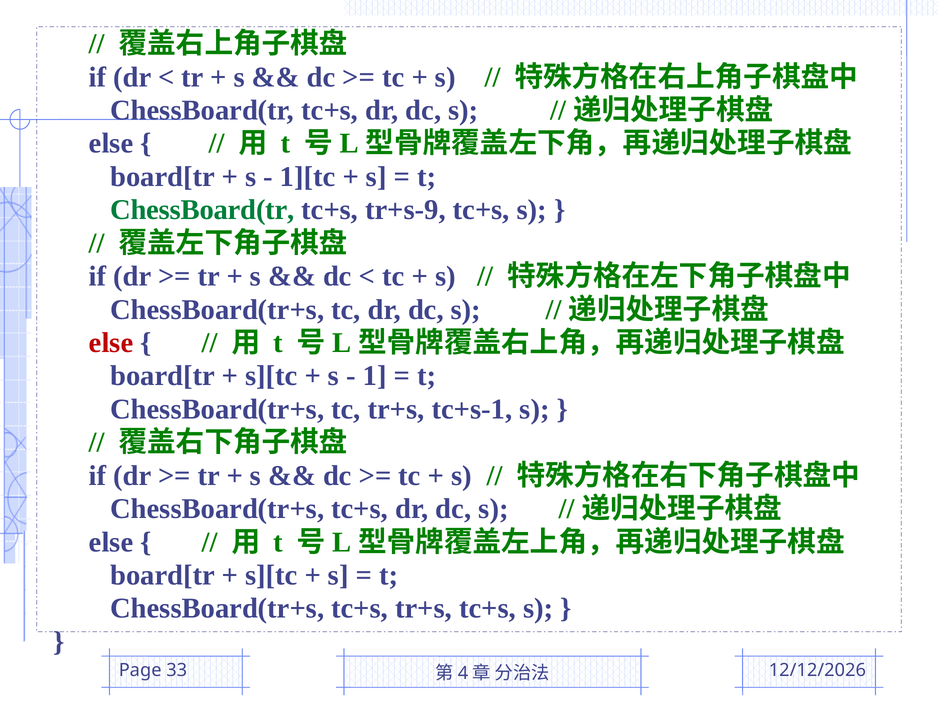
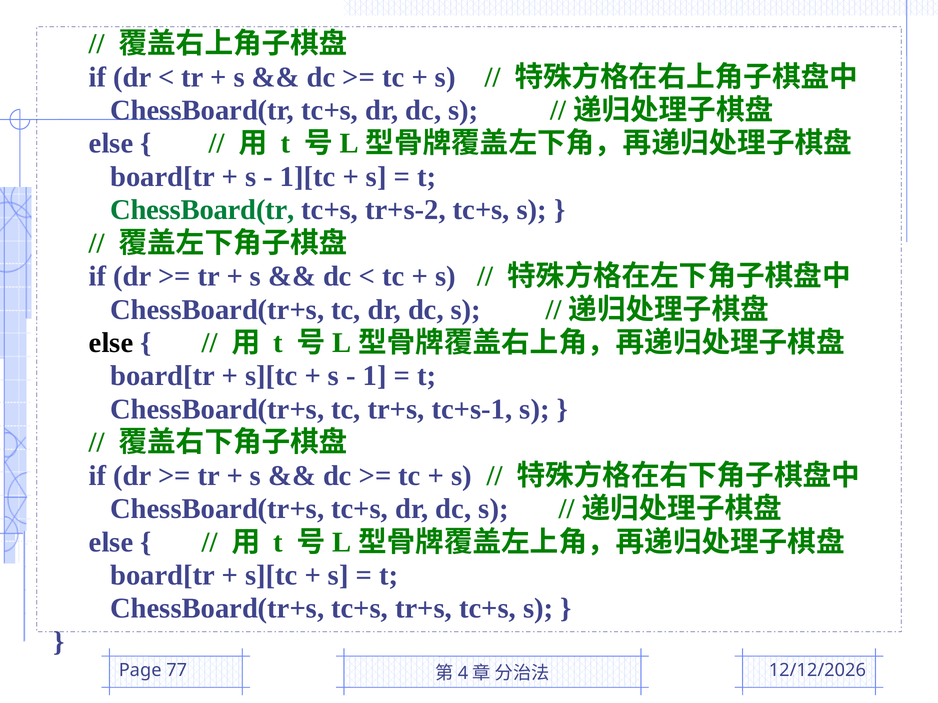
tr+s-9: tr+s-9 -> tr+s-2 (405, 210)
else colour: red -> black (111, 343)
33: 33 -> 77 (177, 671)
